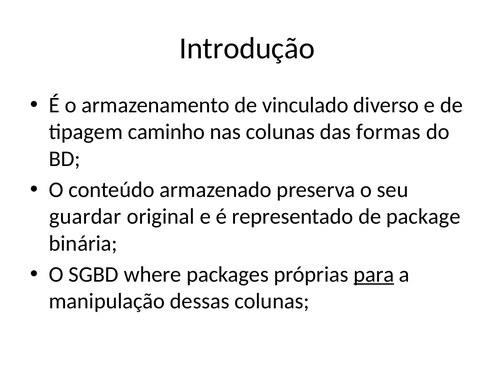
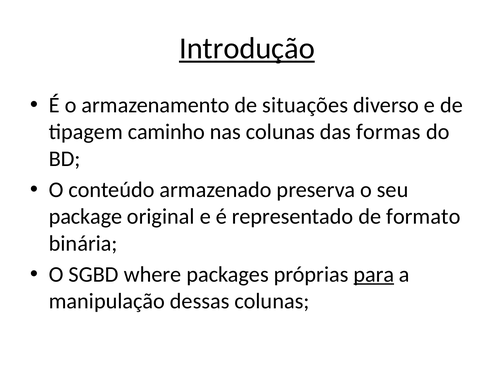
Introdução underline: none -> present (247, 48)
vinculado: vinculado -> situações (305, 105)
guardar: guardar -> package (85, 216)
package: package -> formato (423, 216)
